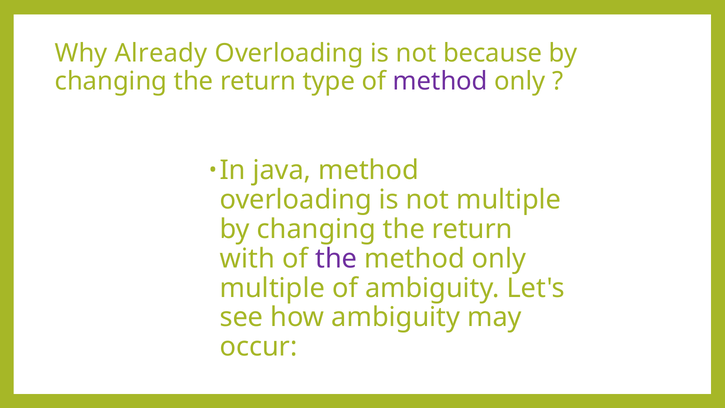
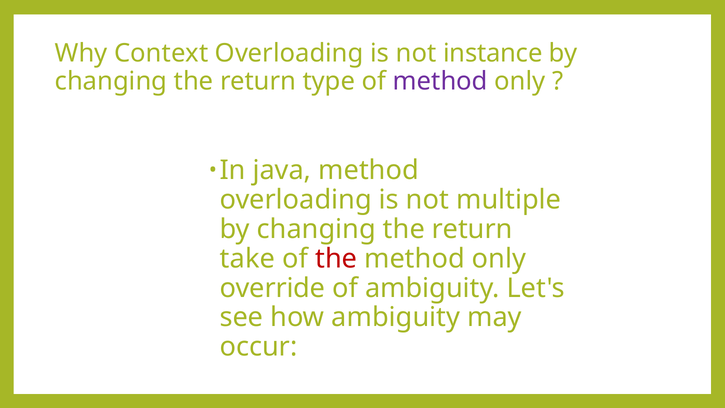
Already: Already -> Context (161, 53)
because: because -> instance (493, 53)
with: with -> take (247, 259)
the colour: purple -> red (336, 259)
multiple: multiple -> override (272, 288)
